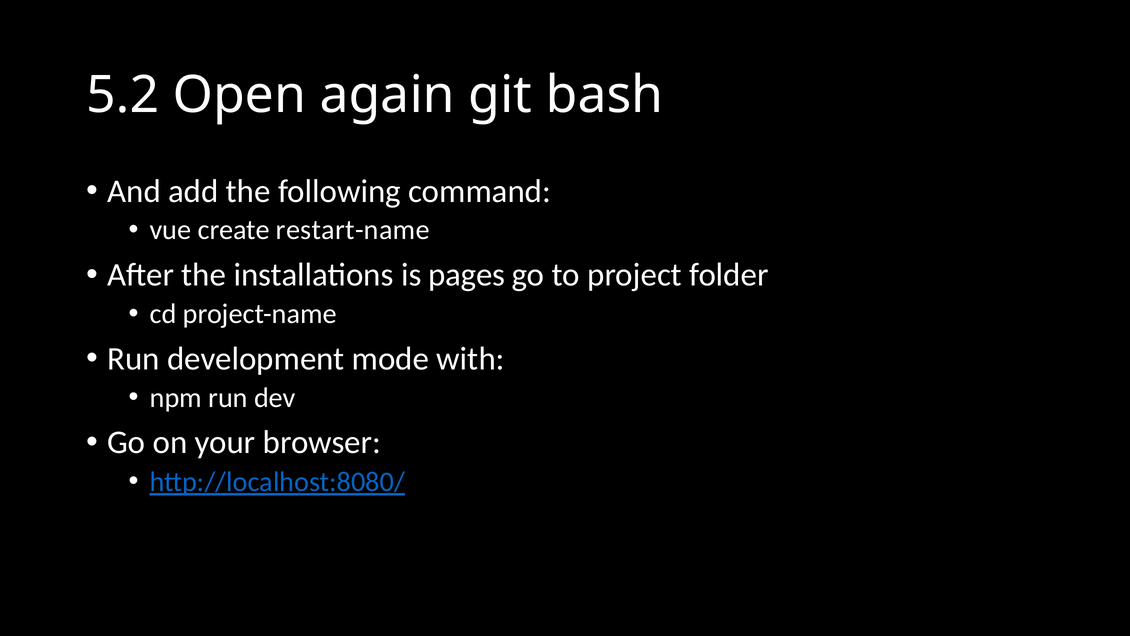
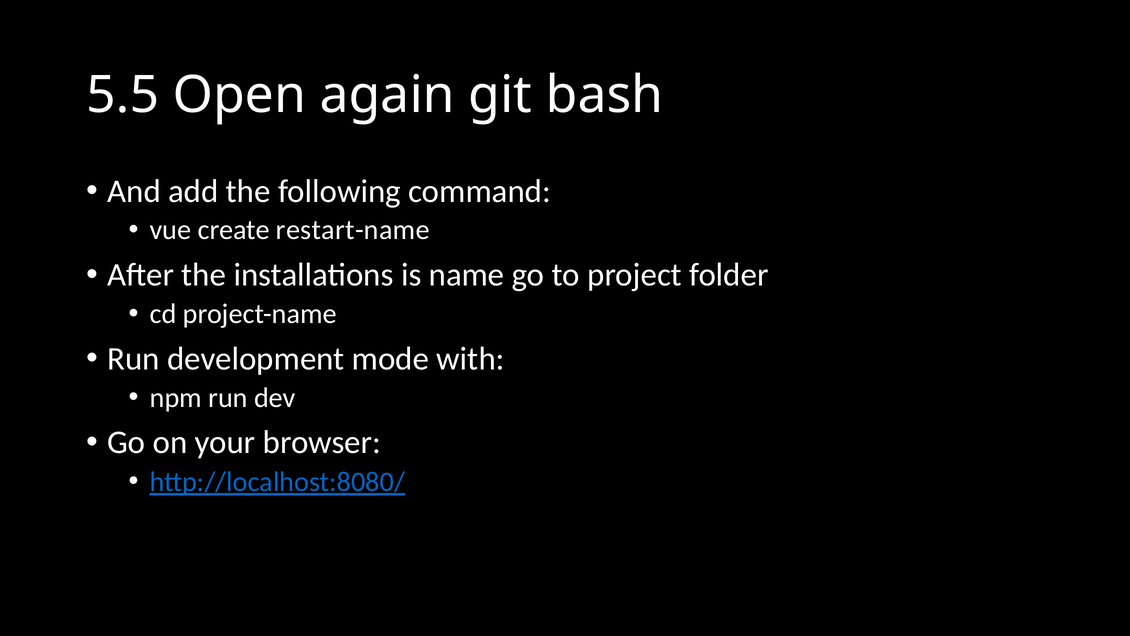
5.2: 5.2 -> 5.5 (123, 95)
pages: pages -> name (467, 275)
